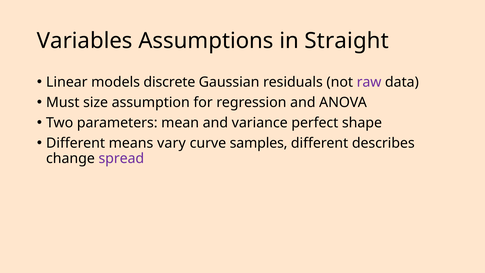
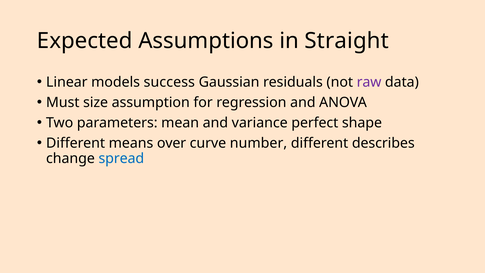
Variables: Variables -> Expected (85, 41)
discrete: discrete -> success (169, 82)
vary: vary -> over (172, 143)
samples: samples -> number (259, 143)
spread colour: purple -> blue (121, 158)
